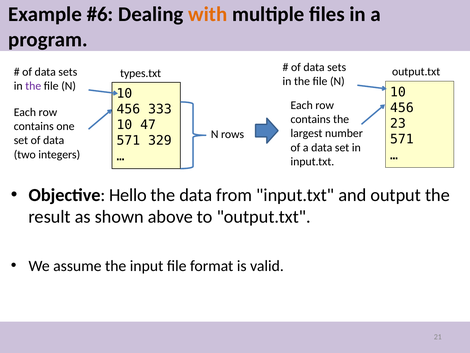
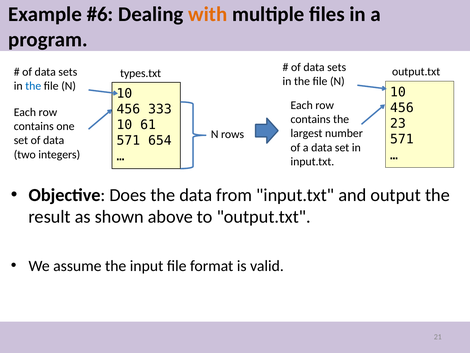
the colour: purple -> blue (33, 86)
47: 47 -> 61 (148, 125)
329: 329 -> 654 (160, 140)
Hello: Hello -> Does (128, 195)
